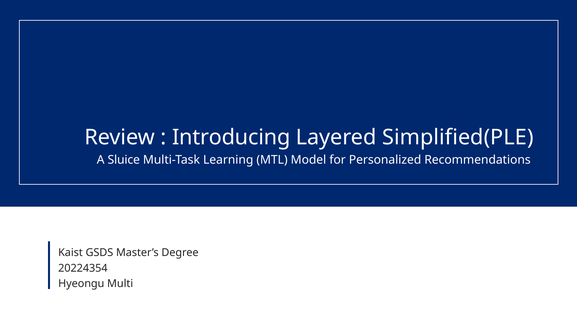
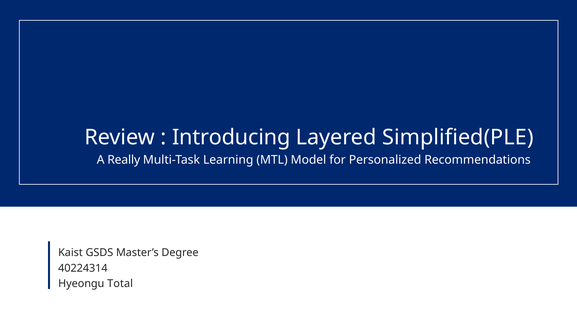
Sluice: Sluice -> Really (124, 160)
20224354: 20224354 -> 40224314 (83, 268)
Multi: Multi -> Total (120, 283)
